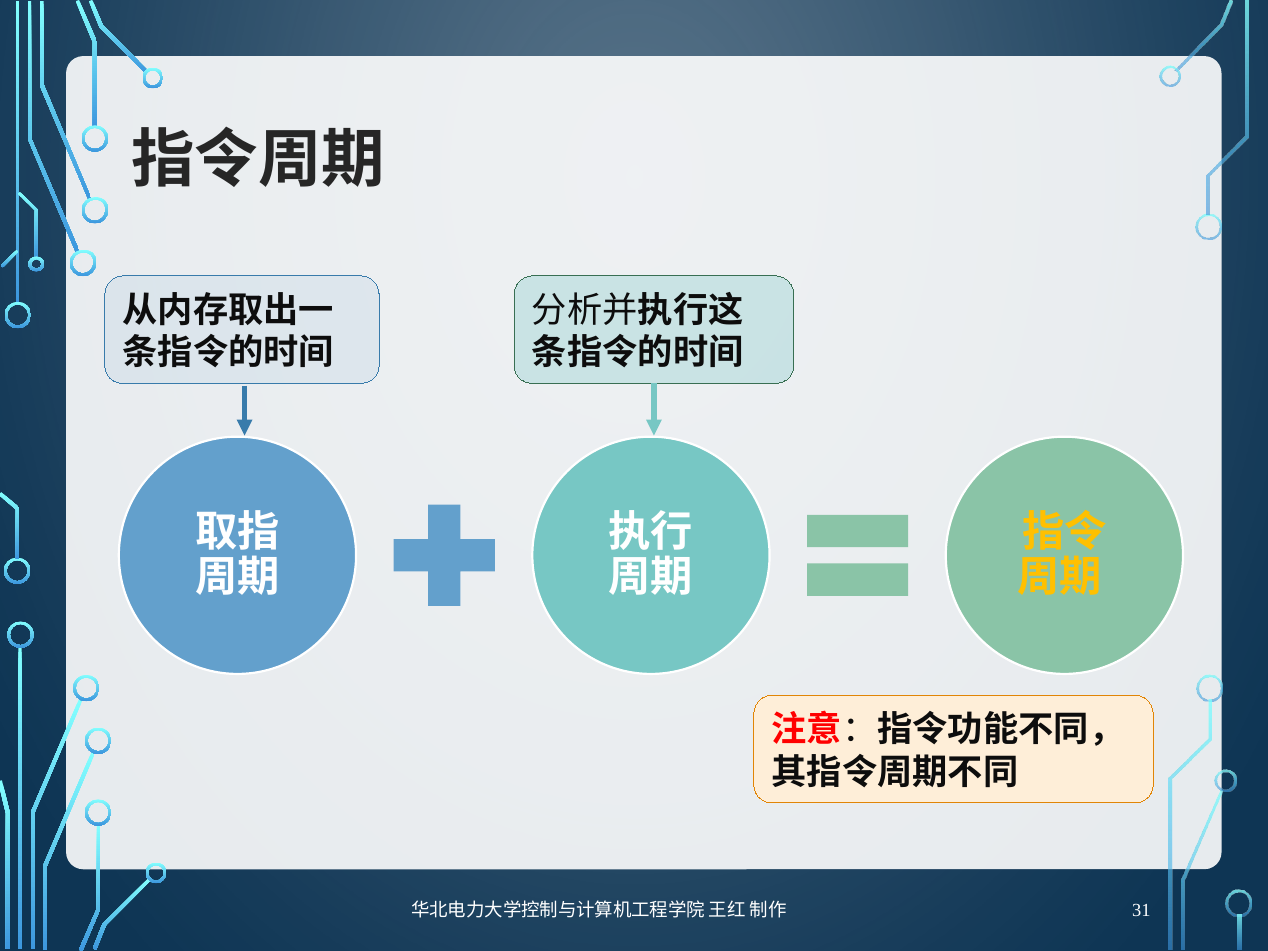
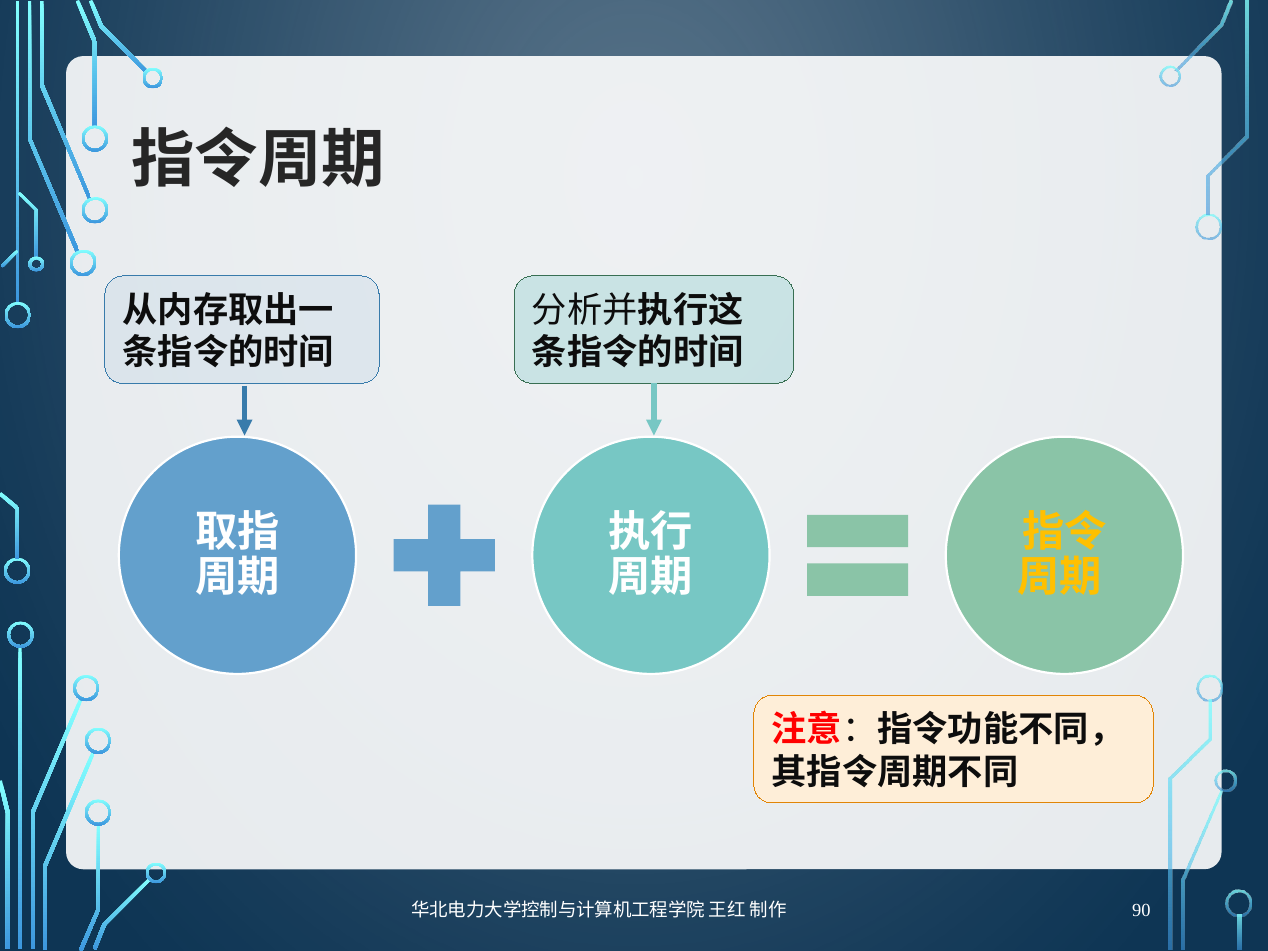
31: 31 -> 90 (1141, 911)
